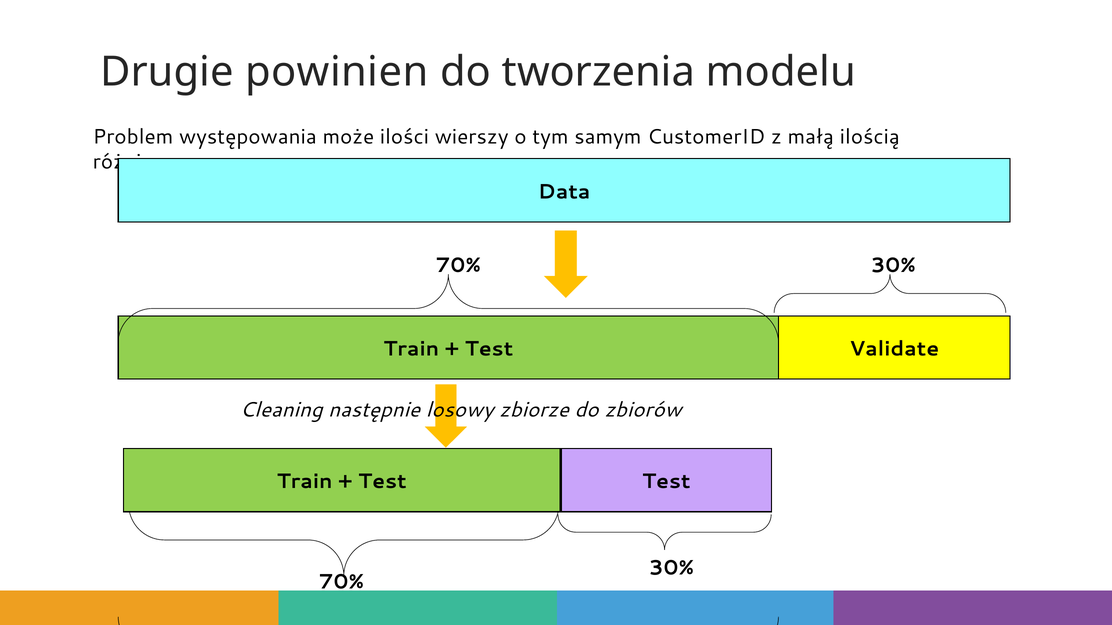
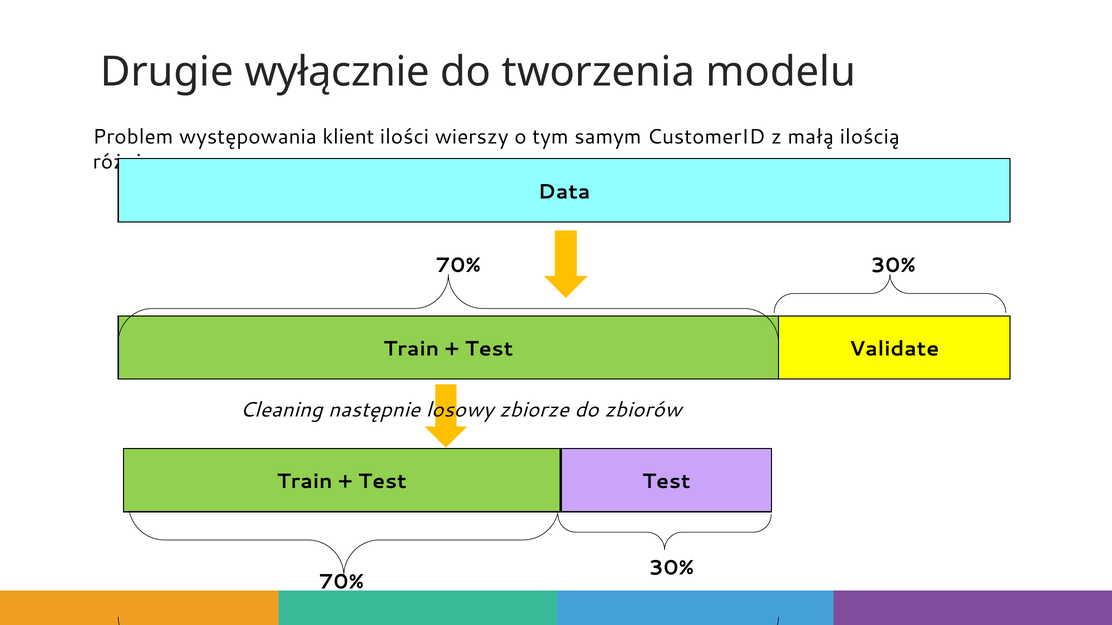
powinien: powinien -> wyłącznie (337, 72)
może: może -> klient (348, 137)
